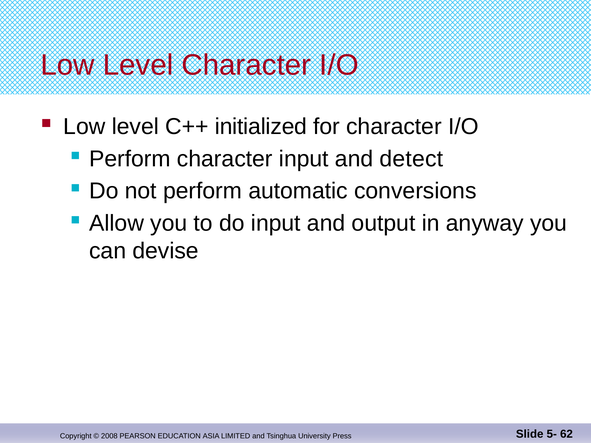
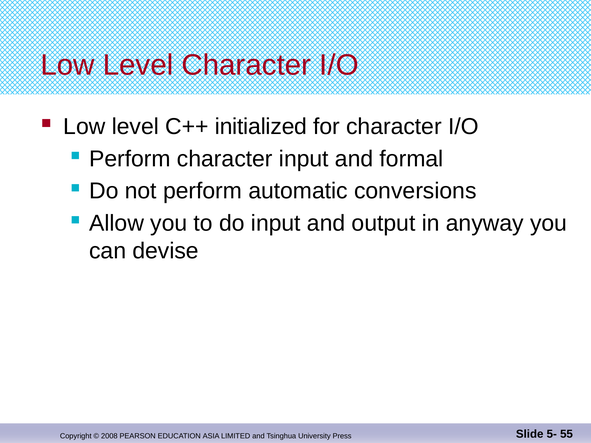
detect: detect -> formal (411, 159)
62: 62 -> 55 (566, 434)
